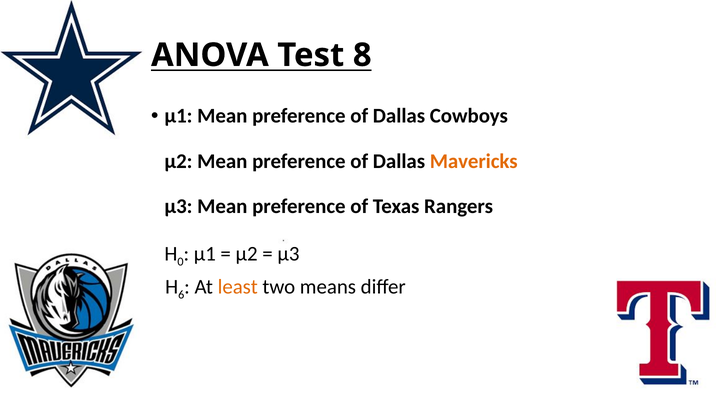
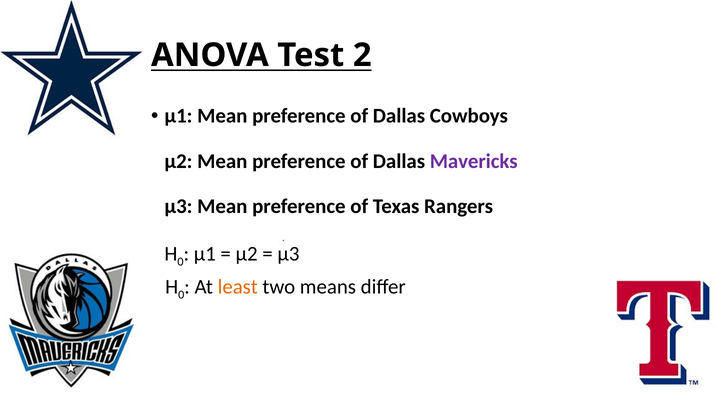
8: 8 -> 2 (362, 55)
Mavericks colour: orange -> purple (474, 161)
6: 6 -> 0 (181, 295)
